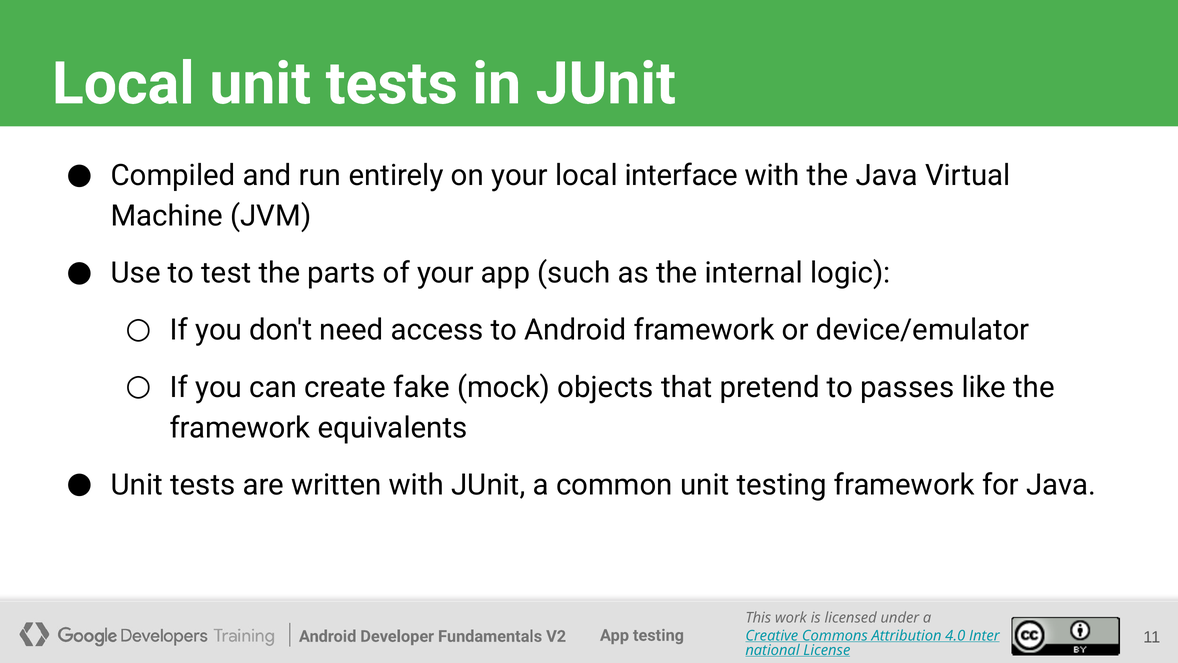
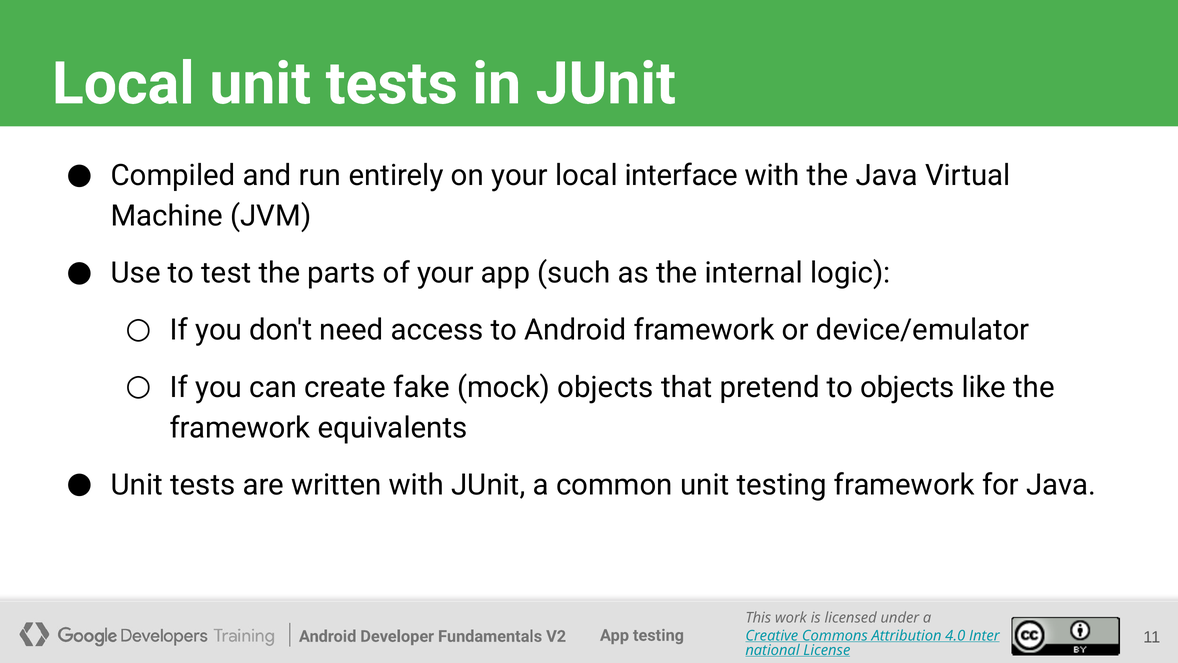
to passes: passes -> objects (907, 387)
